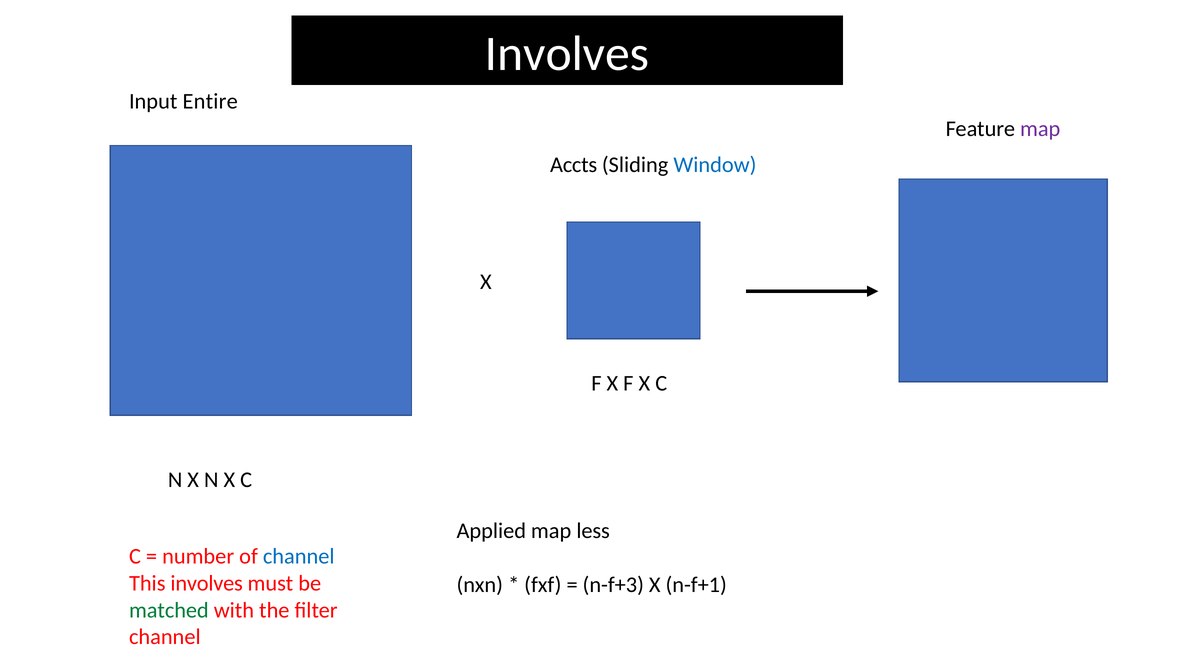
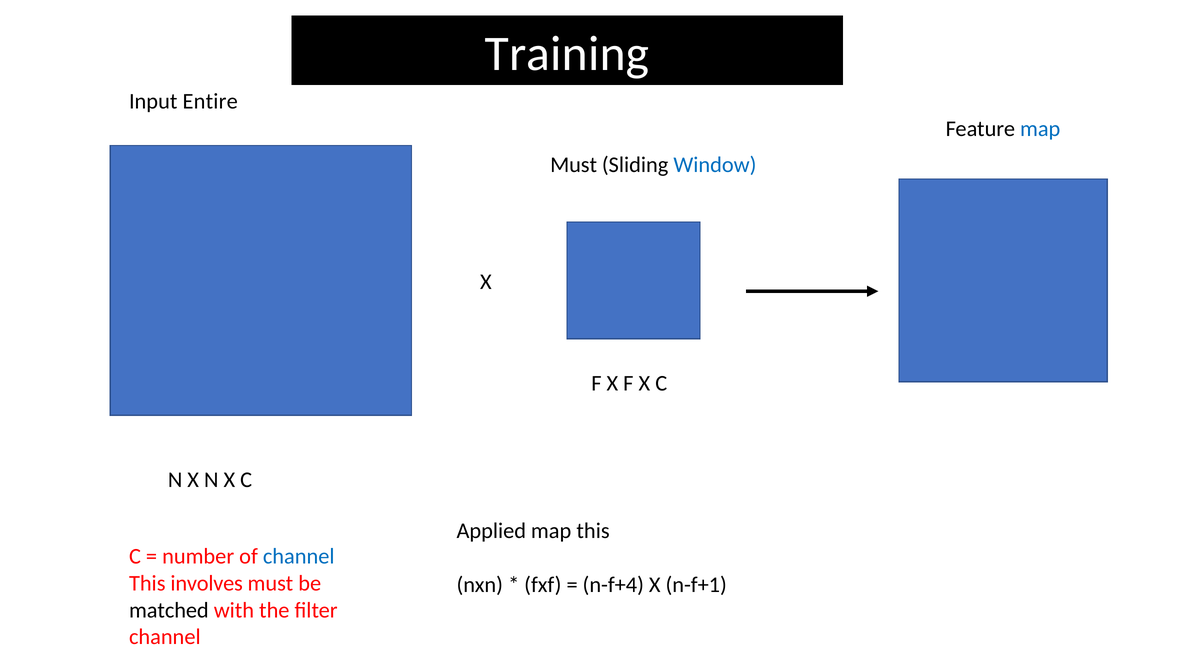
Involves: Involves -> Training (567, 54)
map colour: purple -> blue (1040, 129)
Accts: Accts -> Must (574, 165)
map less: less -> this (593, 531)
n-f+3: n-f+3 -> n-f+4 (613, 584)
matched colour: green -> black (169, 610)
